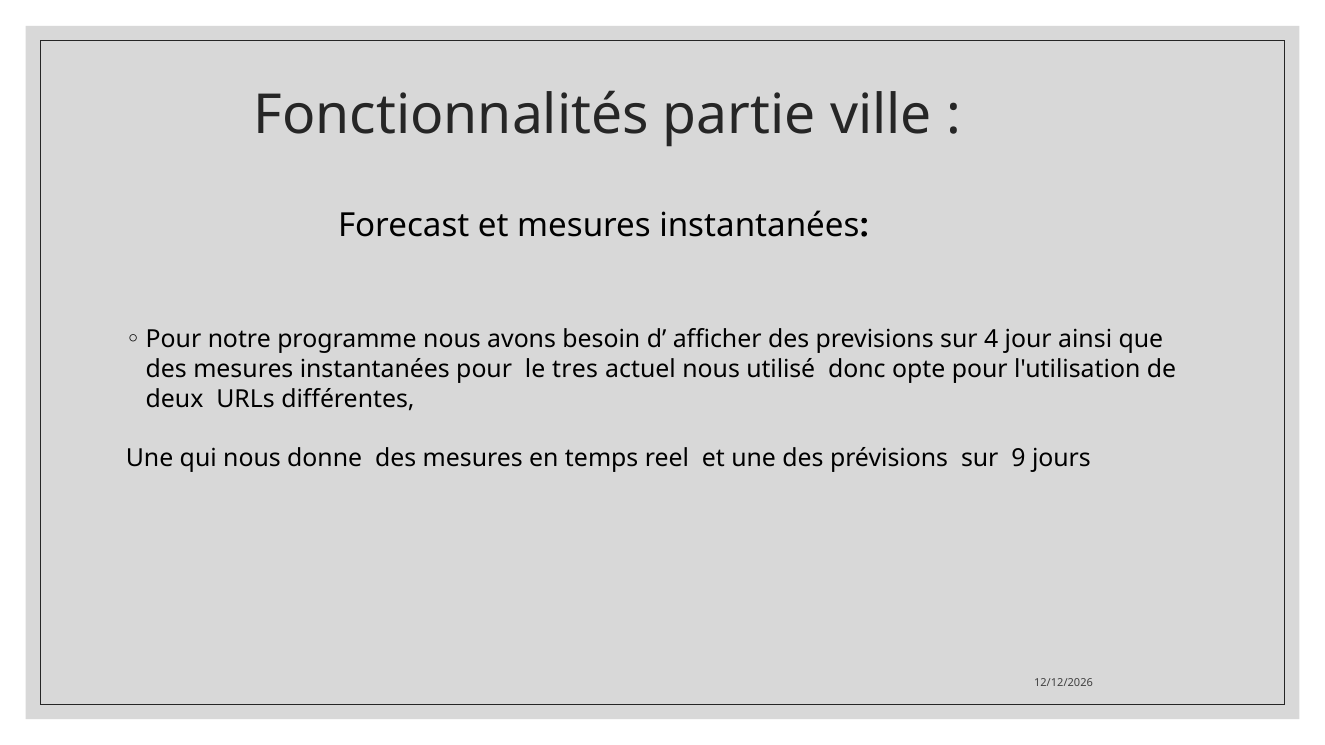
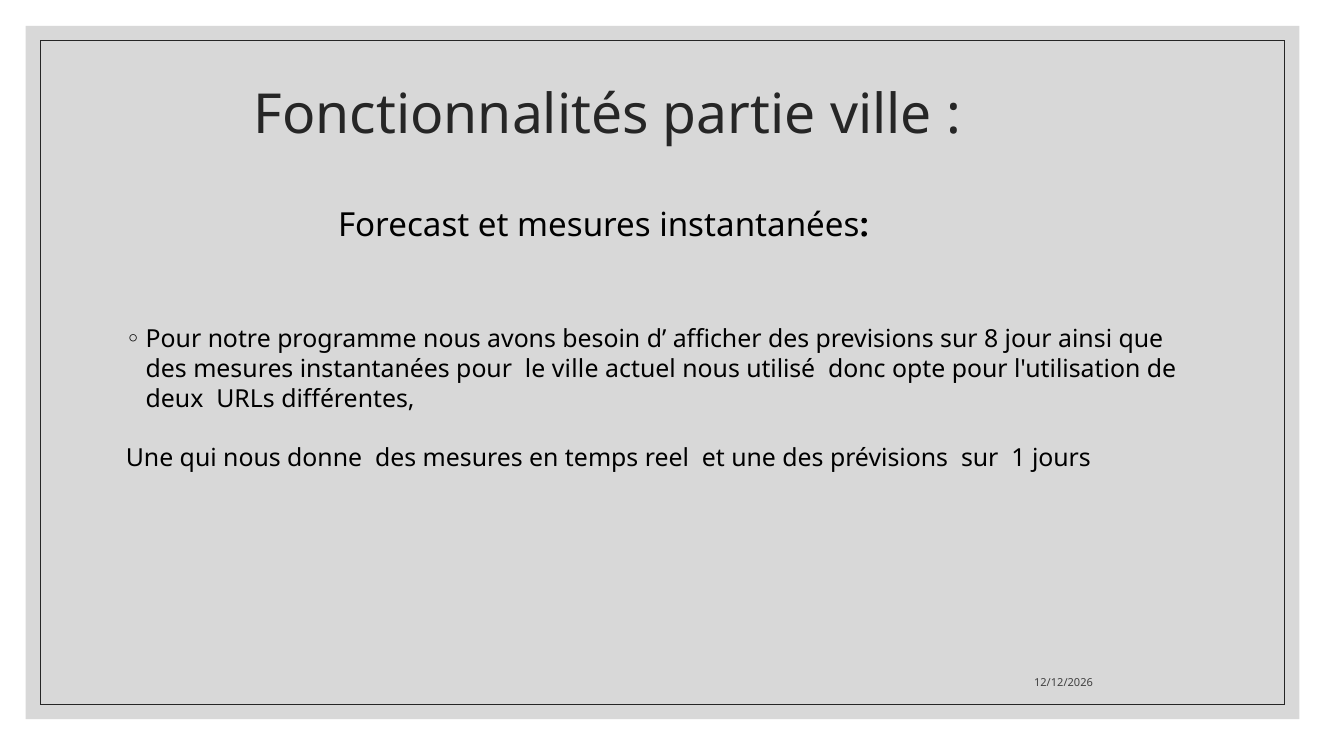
4: 4 -> 8 (991, 340)
le tres: tres -> ville (575, 369)
9: 9 -> 1 (1018, 459)
